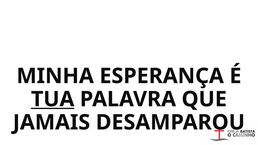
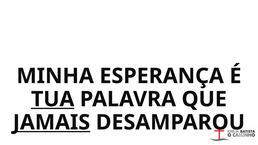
JAMAIS underline: none -> present (51, 123)
